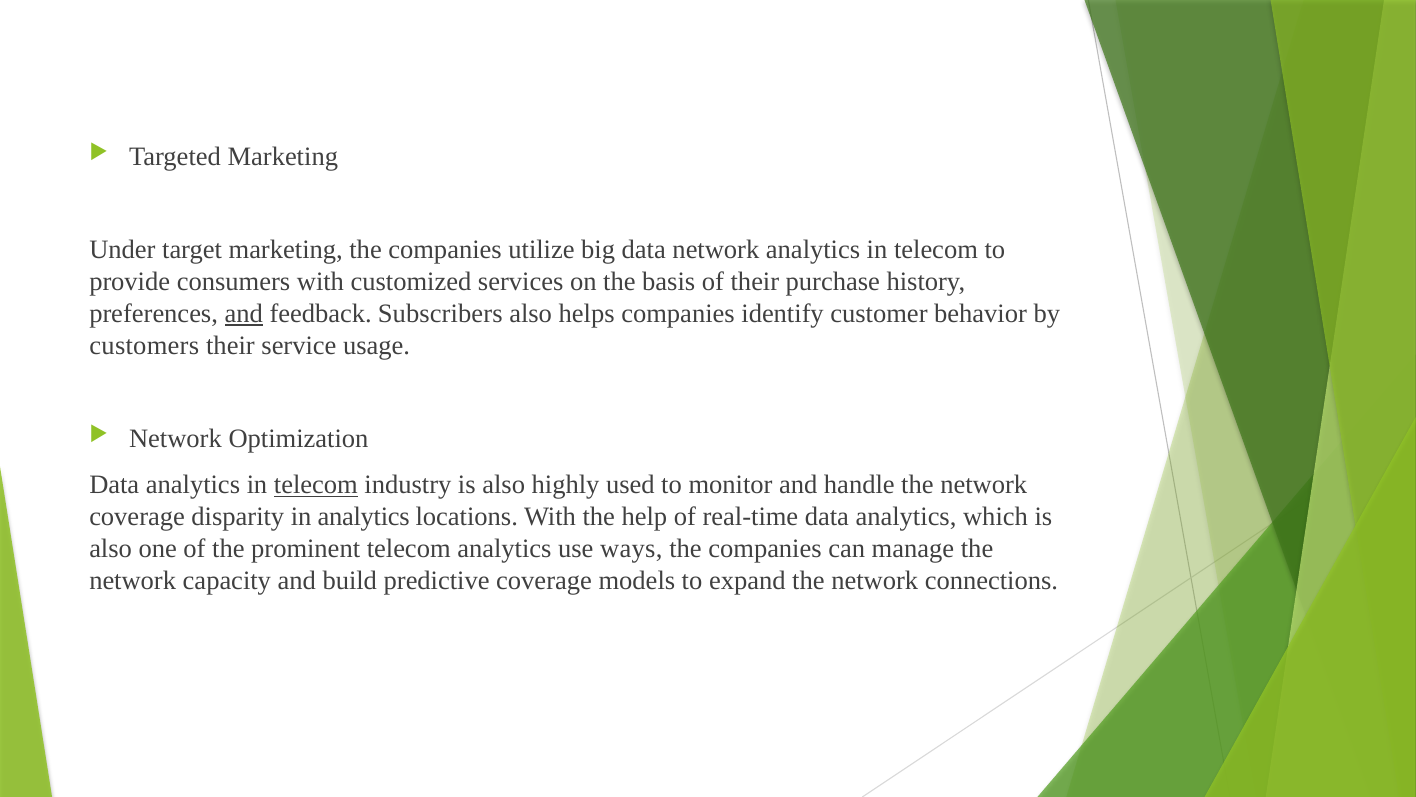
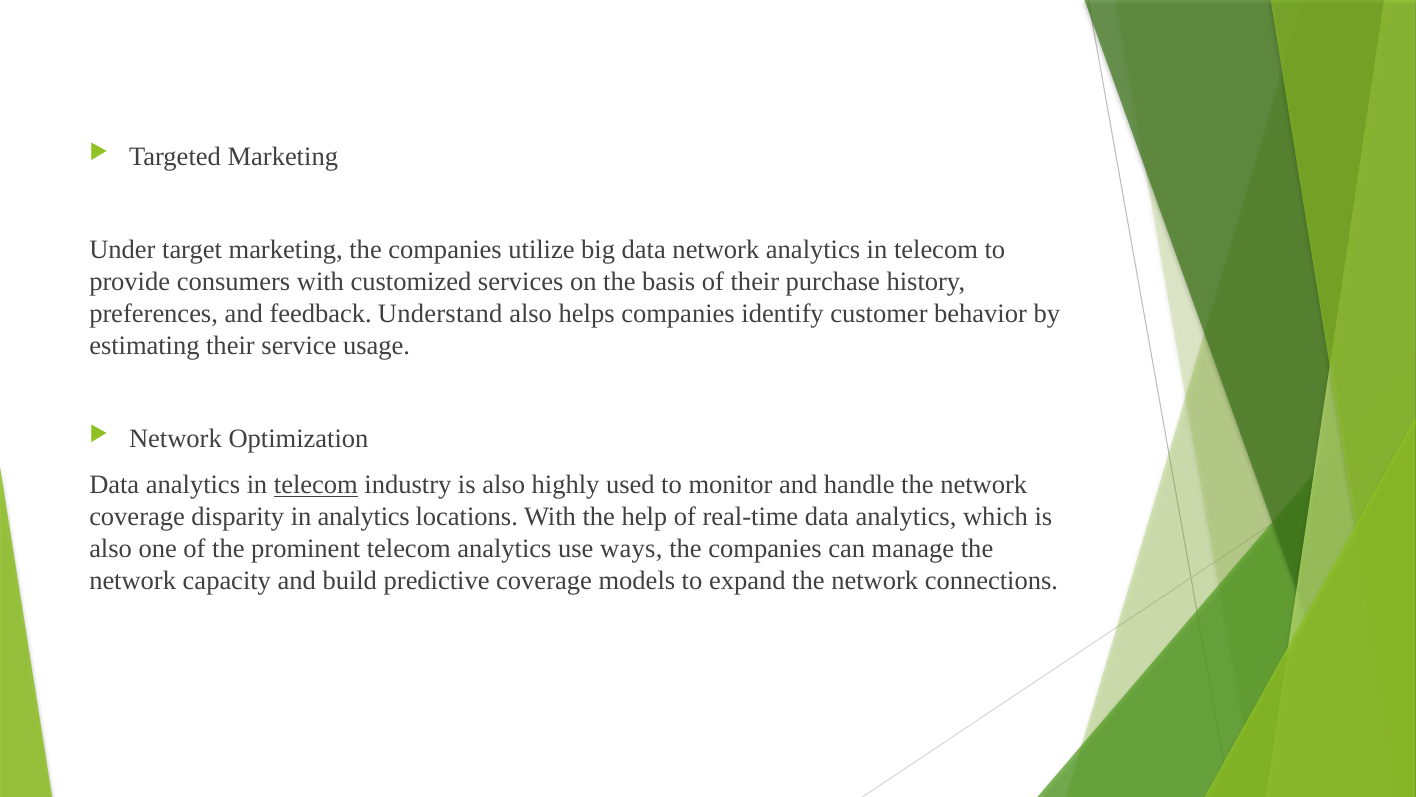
and underline: present -> none (244, 313)
Subscribers: Subscribers -> Understand (440, 313)
customers: customers -> estimating (144, 345)
